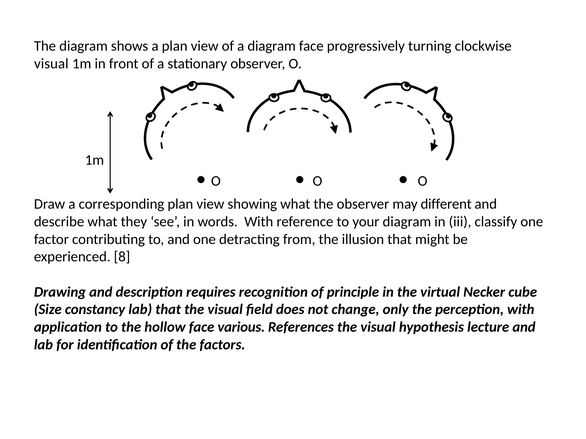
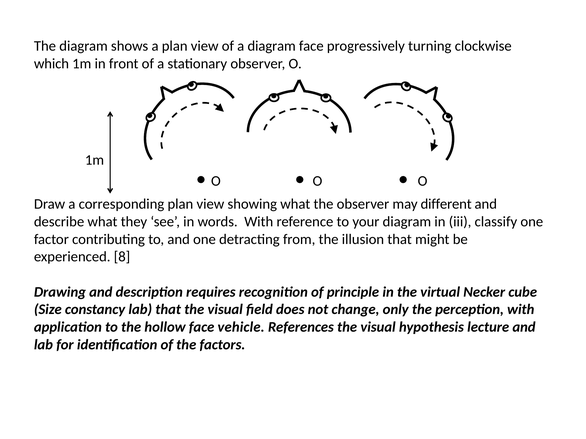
visual: visual -> which (51, 64)
various: various -> vehicle (241, 327)
